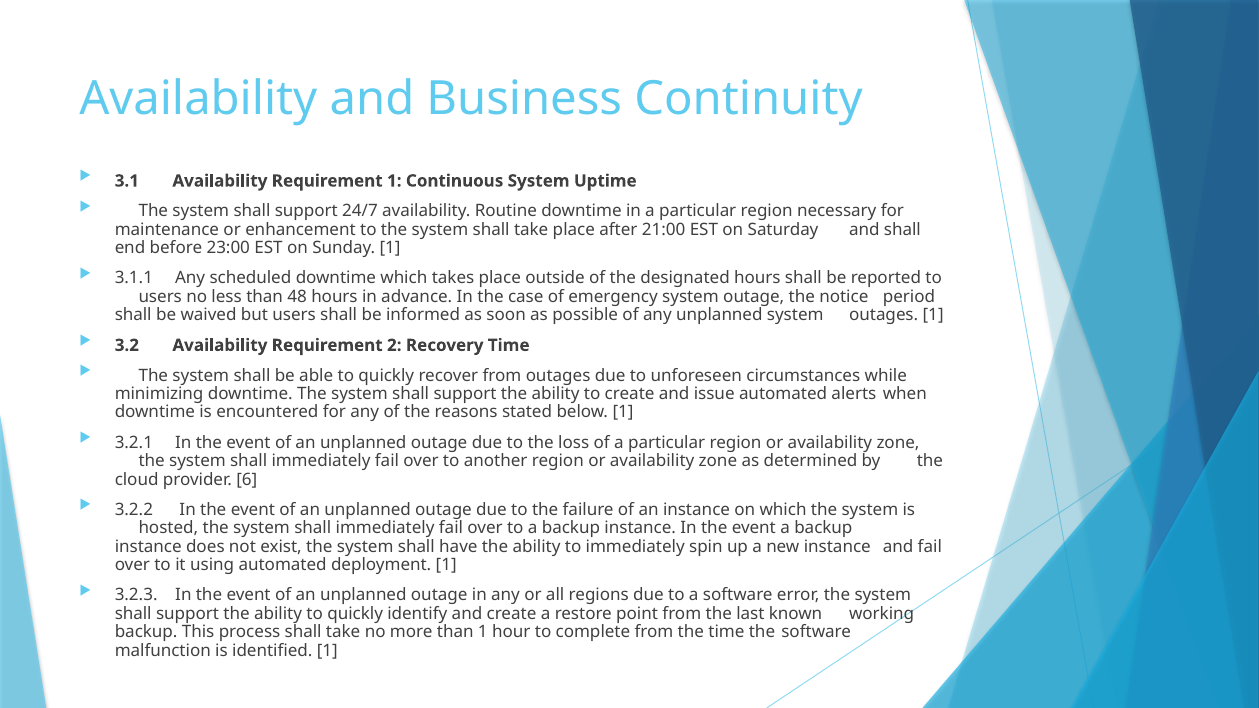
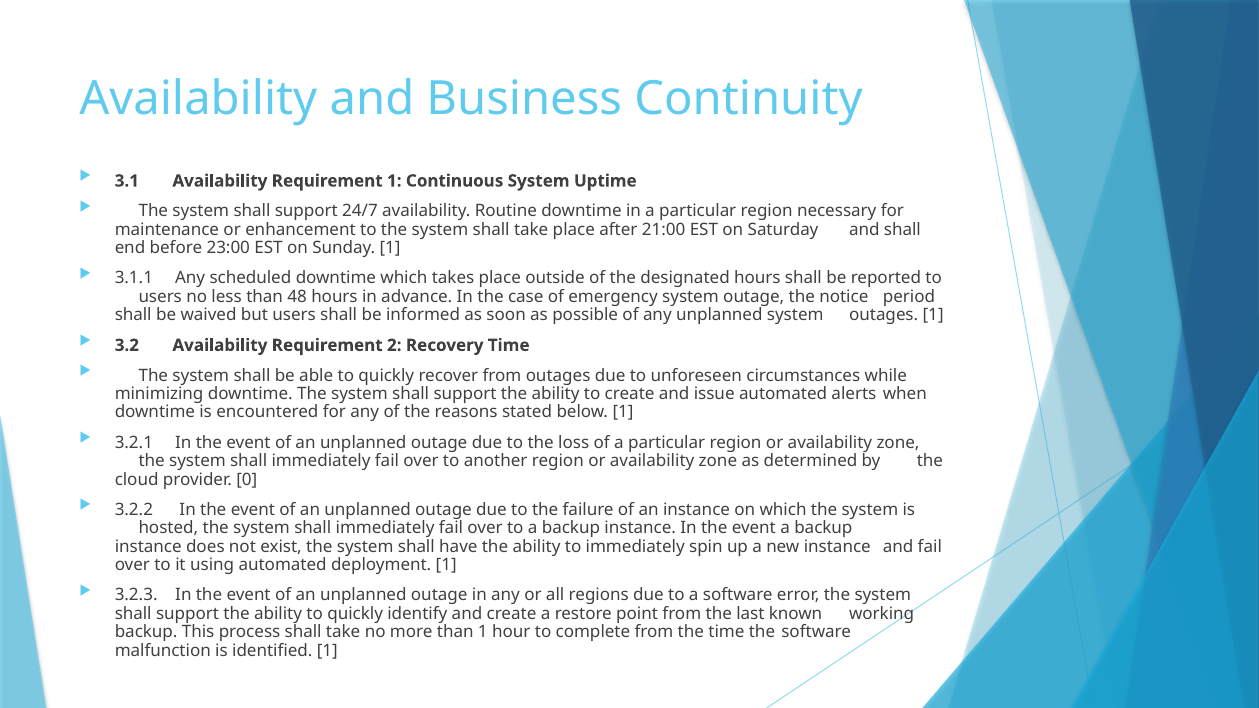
6: 6 -> 0 (247, 480)
